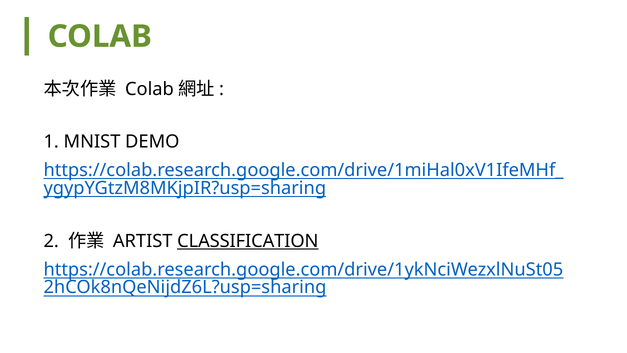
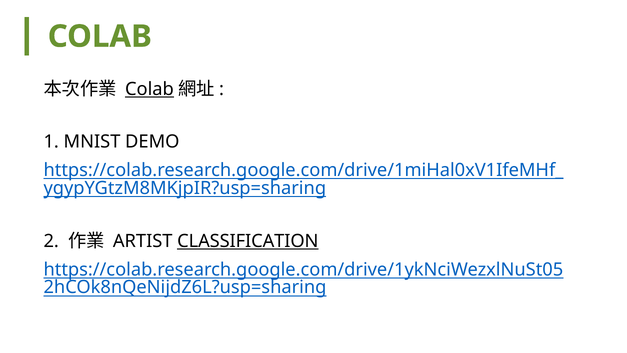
Colab underline: none -> present (149, 89)
